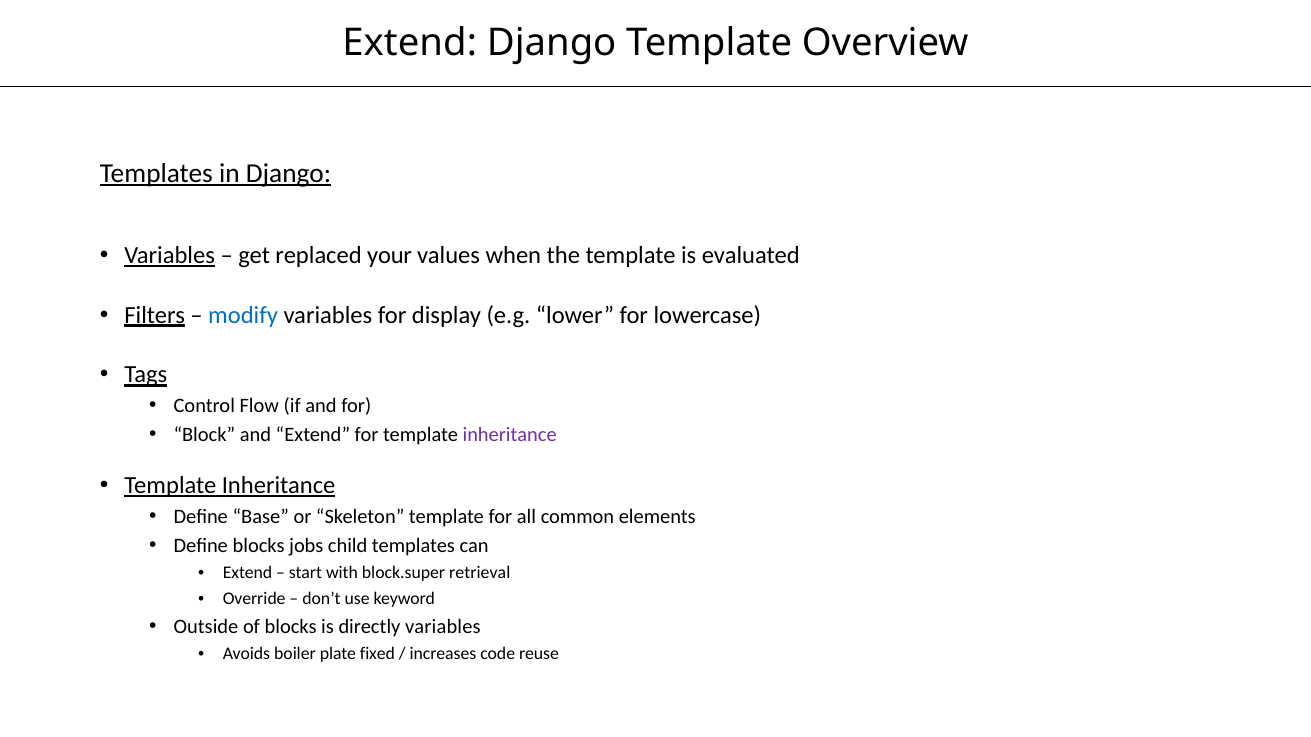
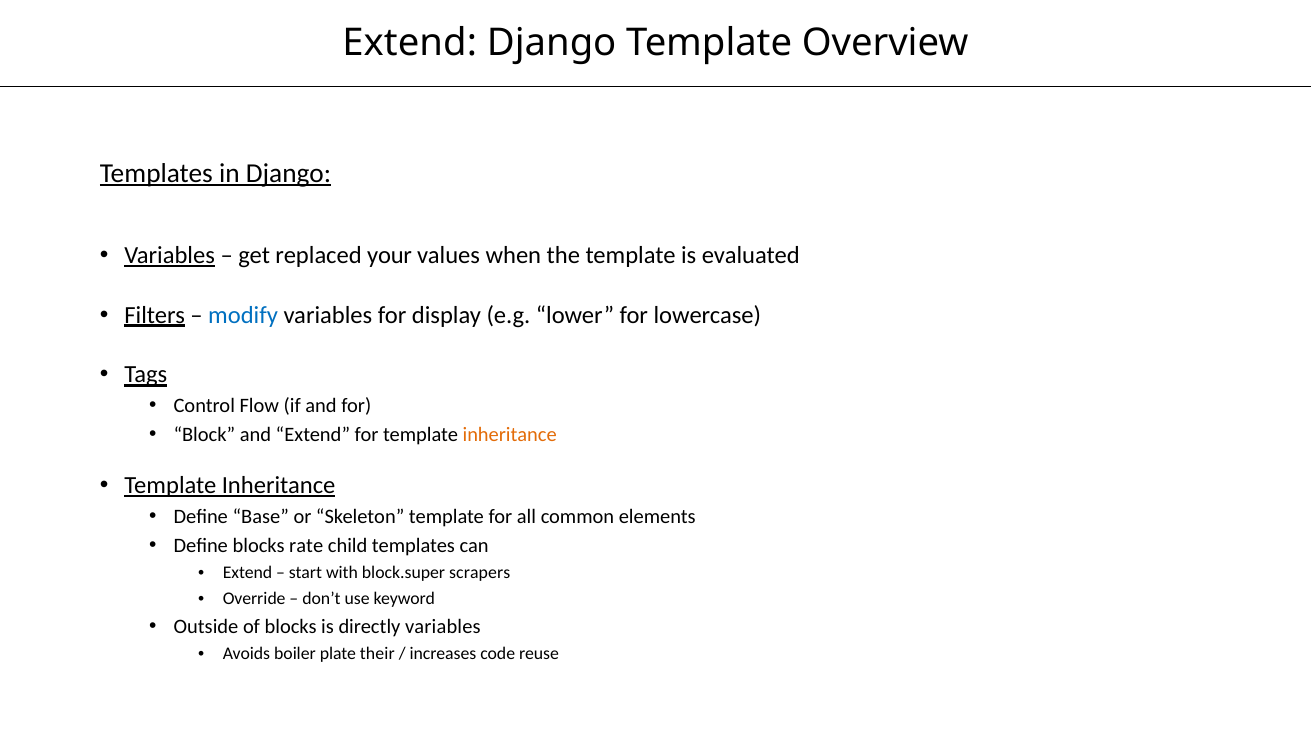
inheritance colour: purple -> orange (510, 435)
jobs: jobs -> rate (306, 546)
retrieval: retrieval -> scrapers (480, 573)
fixed: fixed -> their (377, 654)
